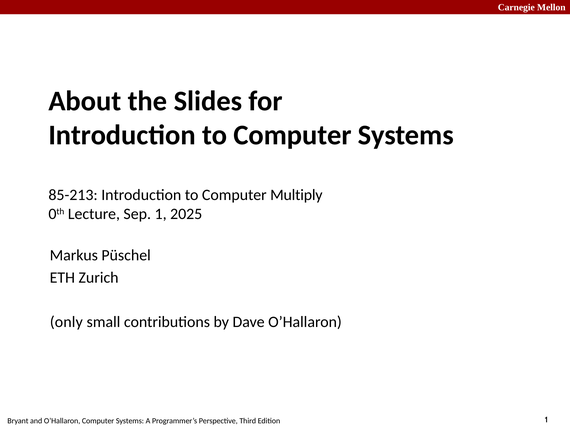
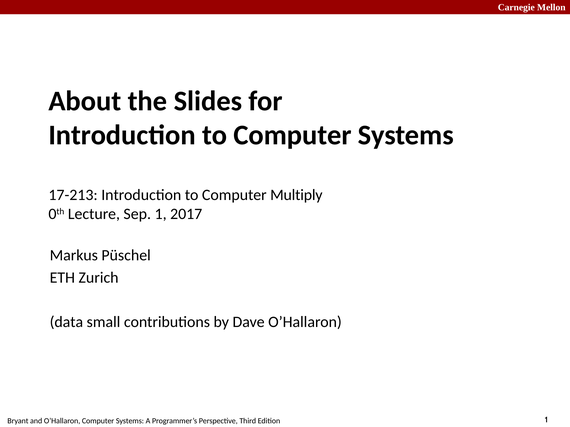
85-213: 85-213 -> 17-213 (73, 195)
2025: 2025 -> 2017 (186, 214)
only: only -> data (66, 322)
